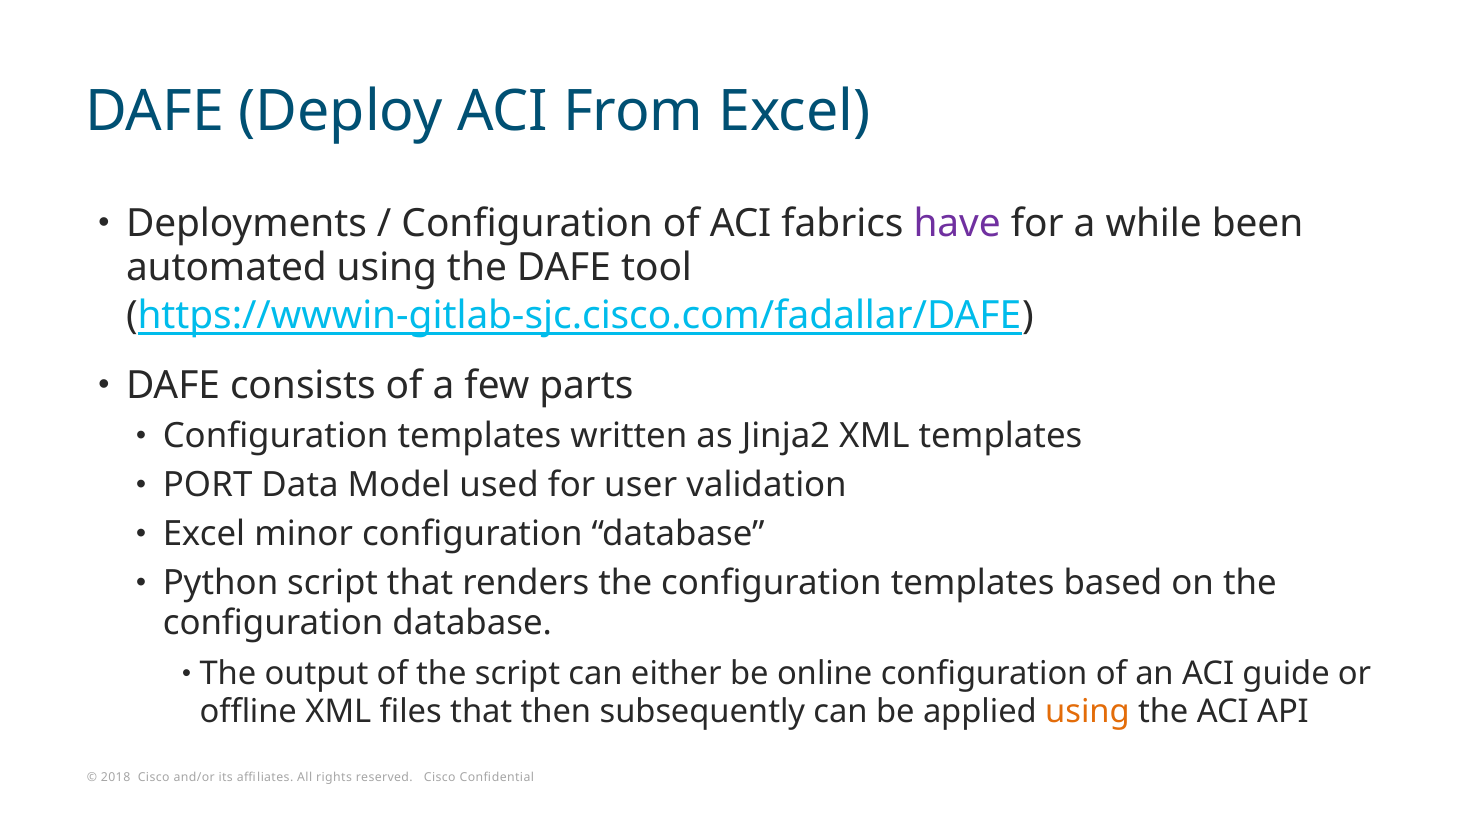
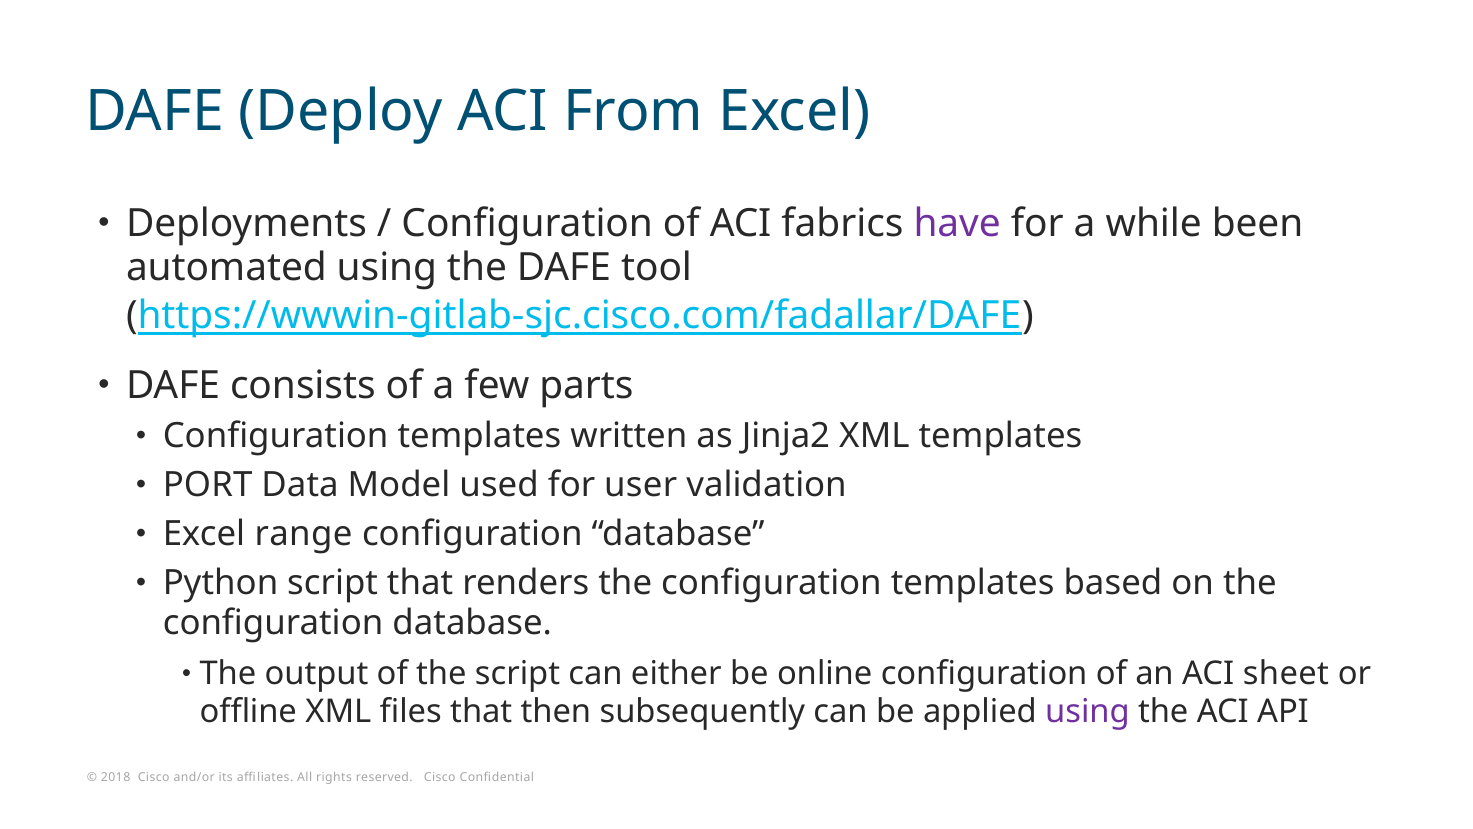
minor: minor -> range (303, 534)
guide: guide -> sheet (1286, 674)
using colour: orange -> purple (1087, 711)
